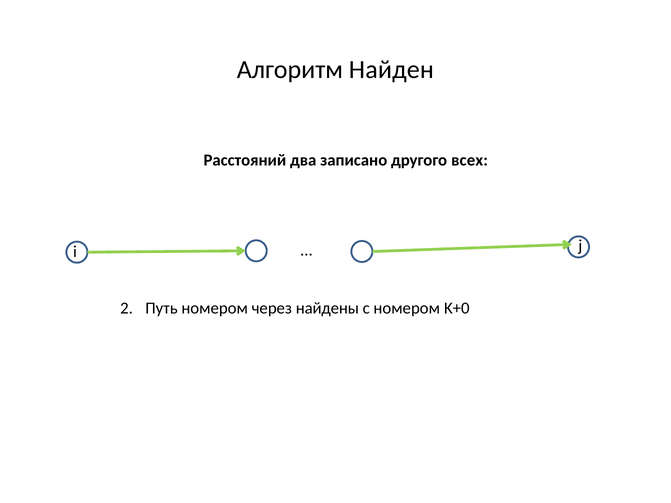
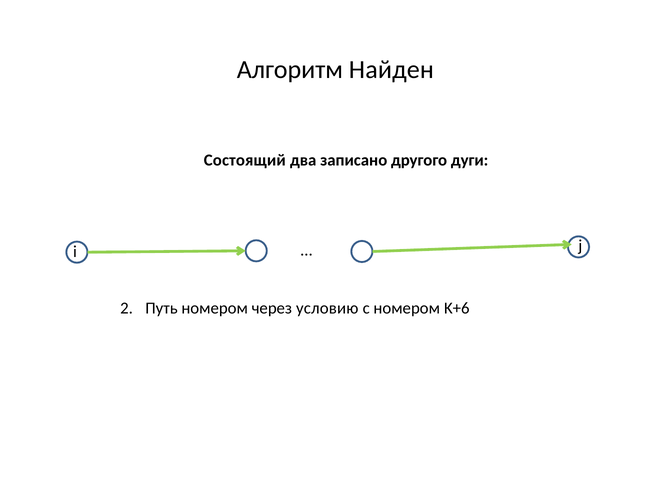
Расстояний: Расстояний -> Состоящий (245, 160)
всех: всех -> дуги (470, 160)
найдены: найдены -> условию (327, 308)
K+0: K+0 -> K+6 (457, 308)
